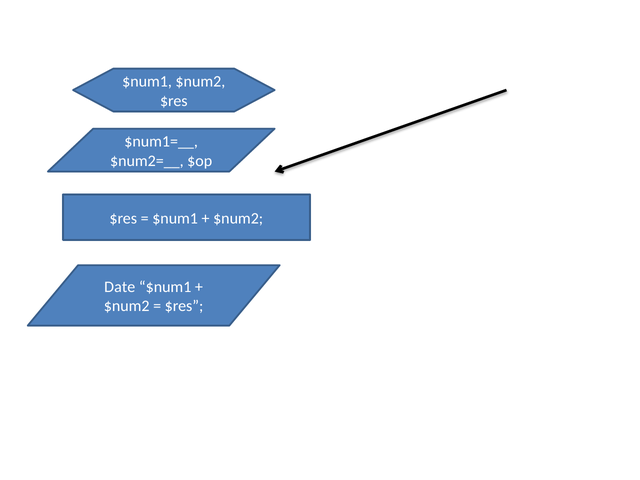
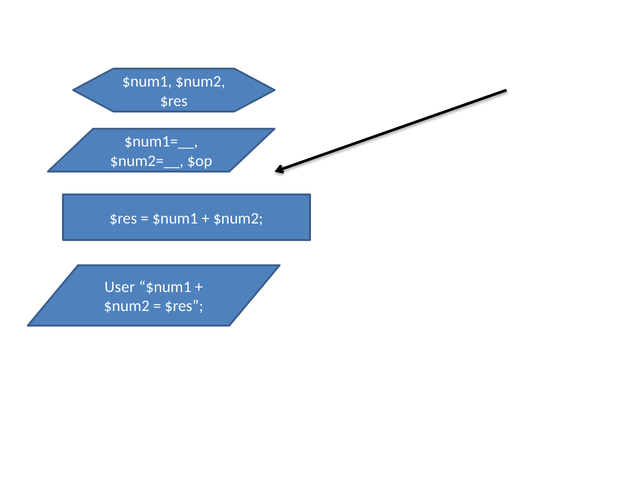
Date: Date -> User (120, 287)
